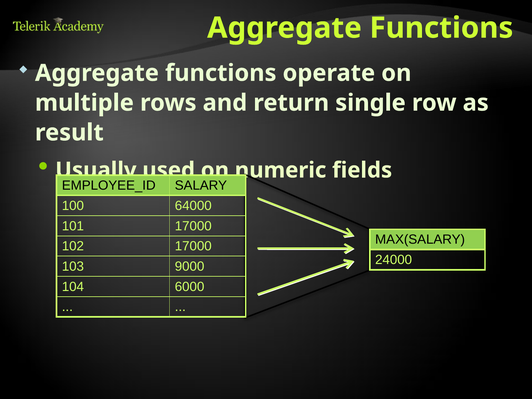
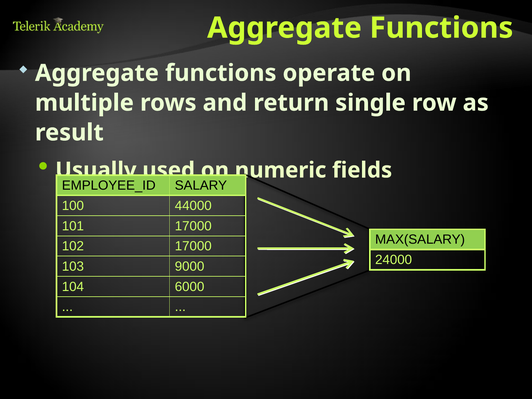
64000: 64000 -> 44000 (193, 206)
